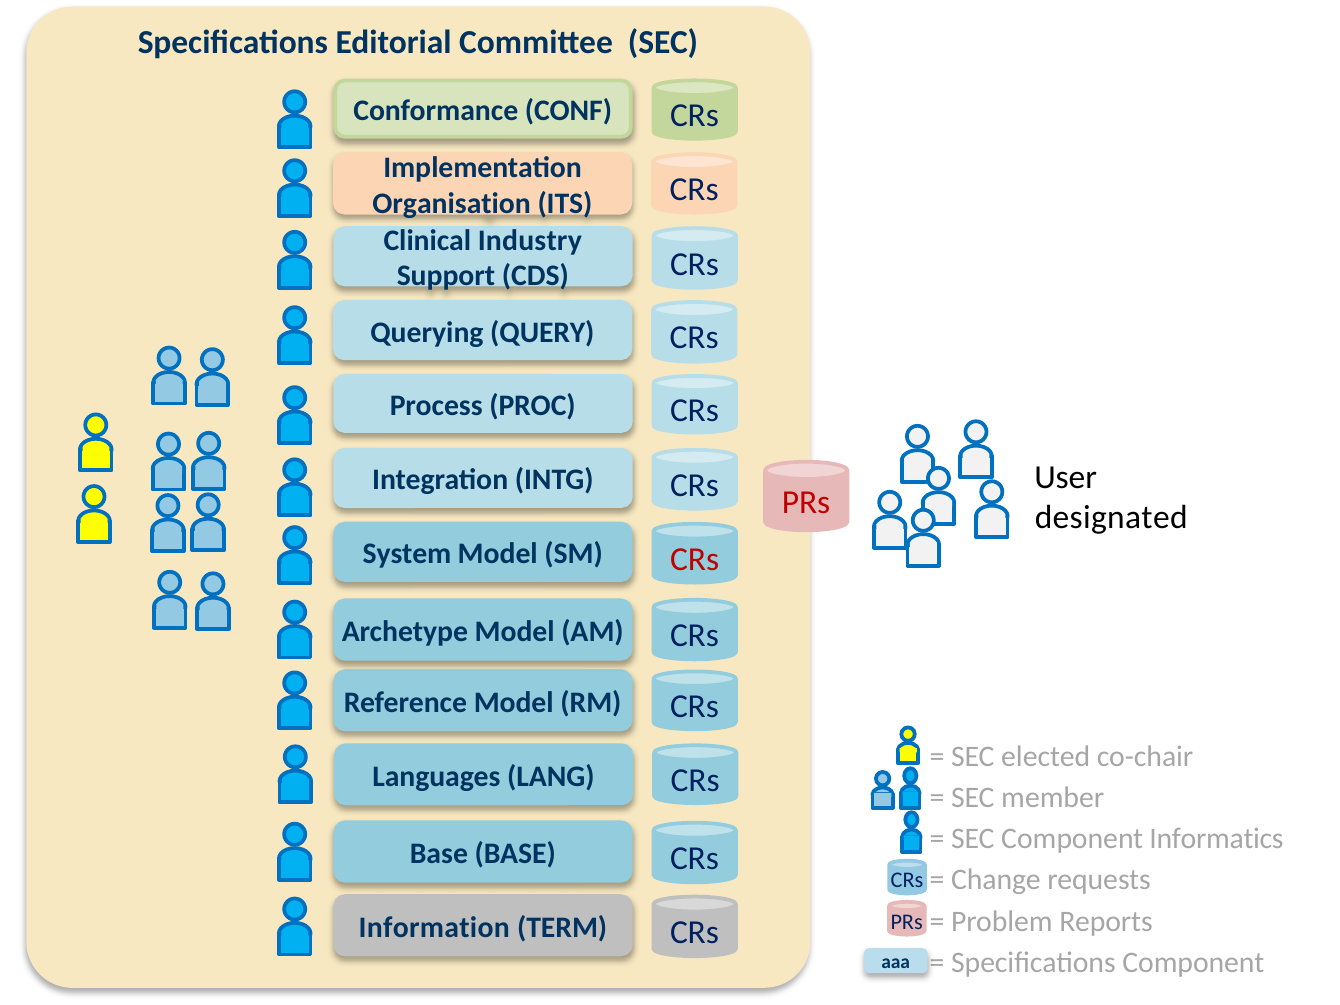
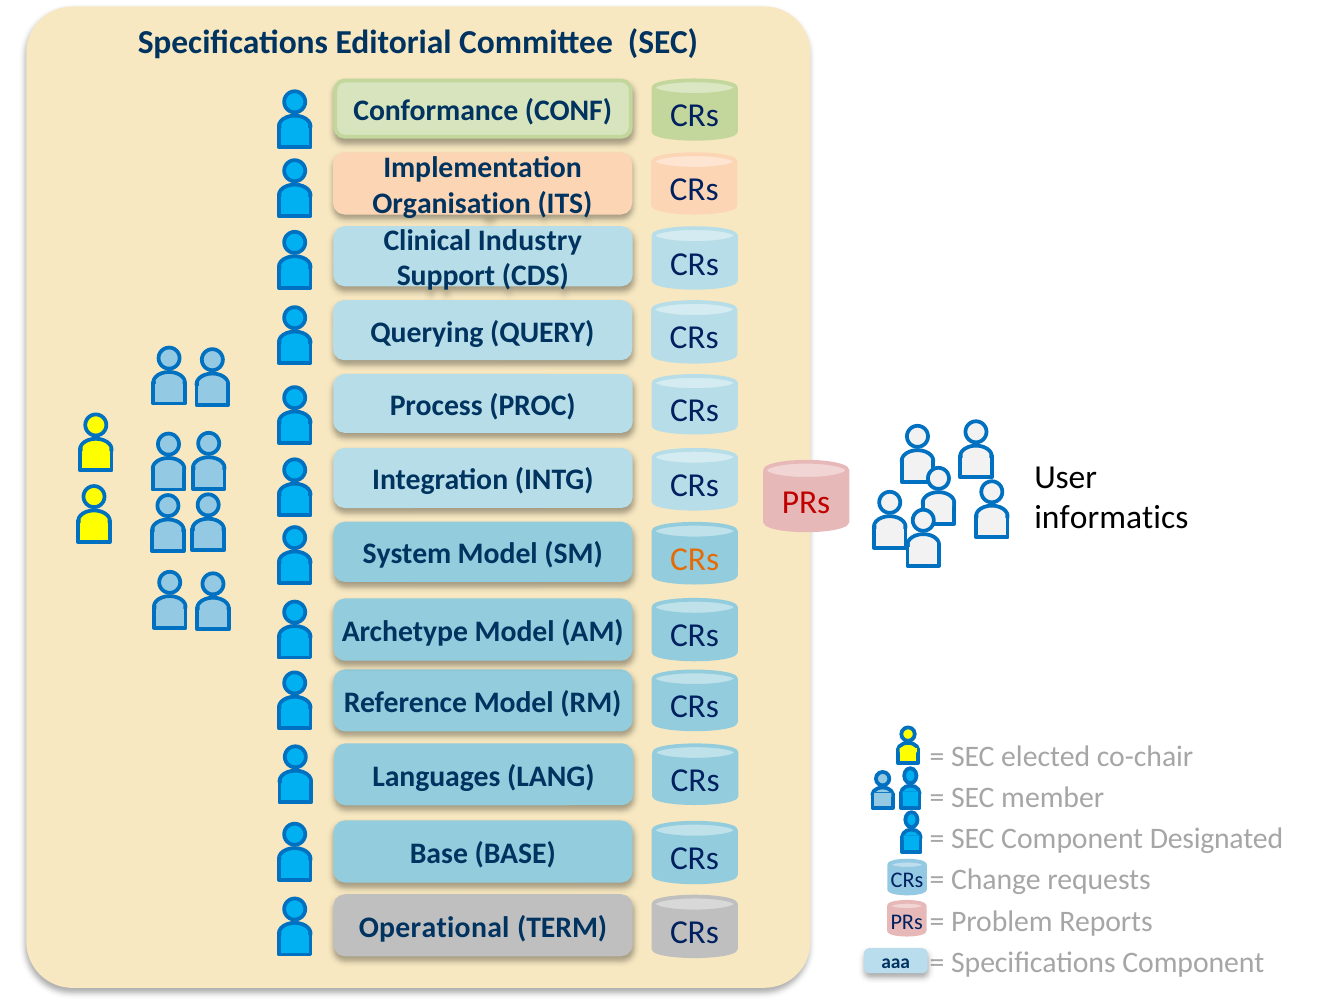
designated: designated -> informatics (1111, 518)
CRs colour: red -> orange (695, 559)
Informatics: Informatics -> Designated (1217, 839)
Information: Information -> Operational (434, 927)
